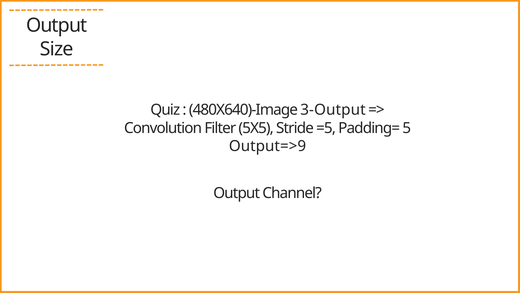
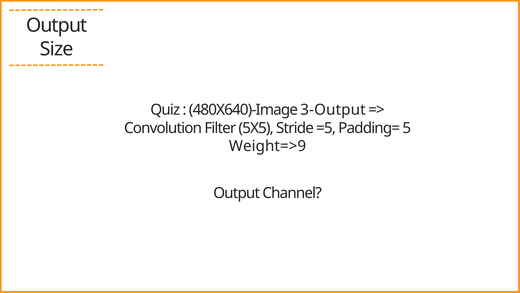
Output=>9: Output=>9 -> Weight=>9 (267, 146)
